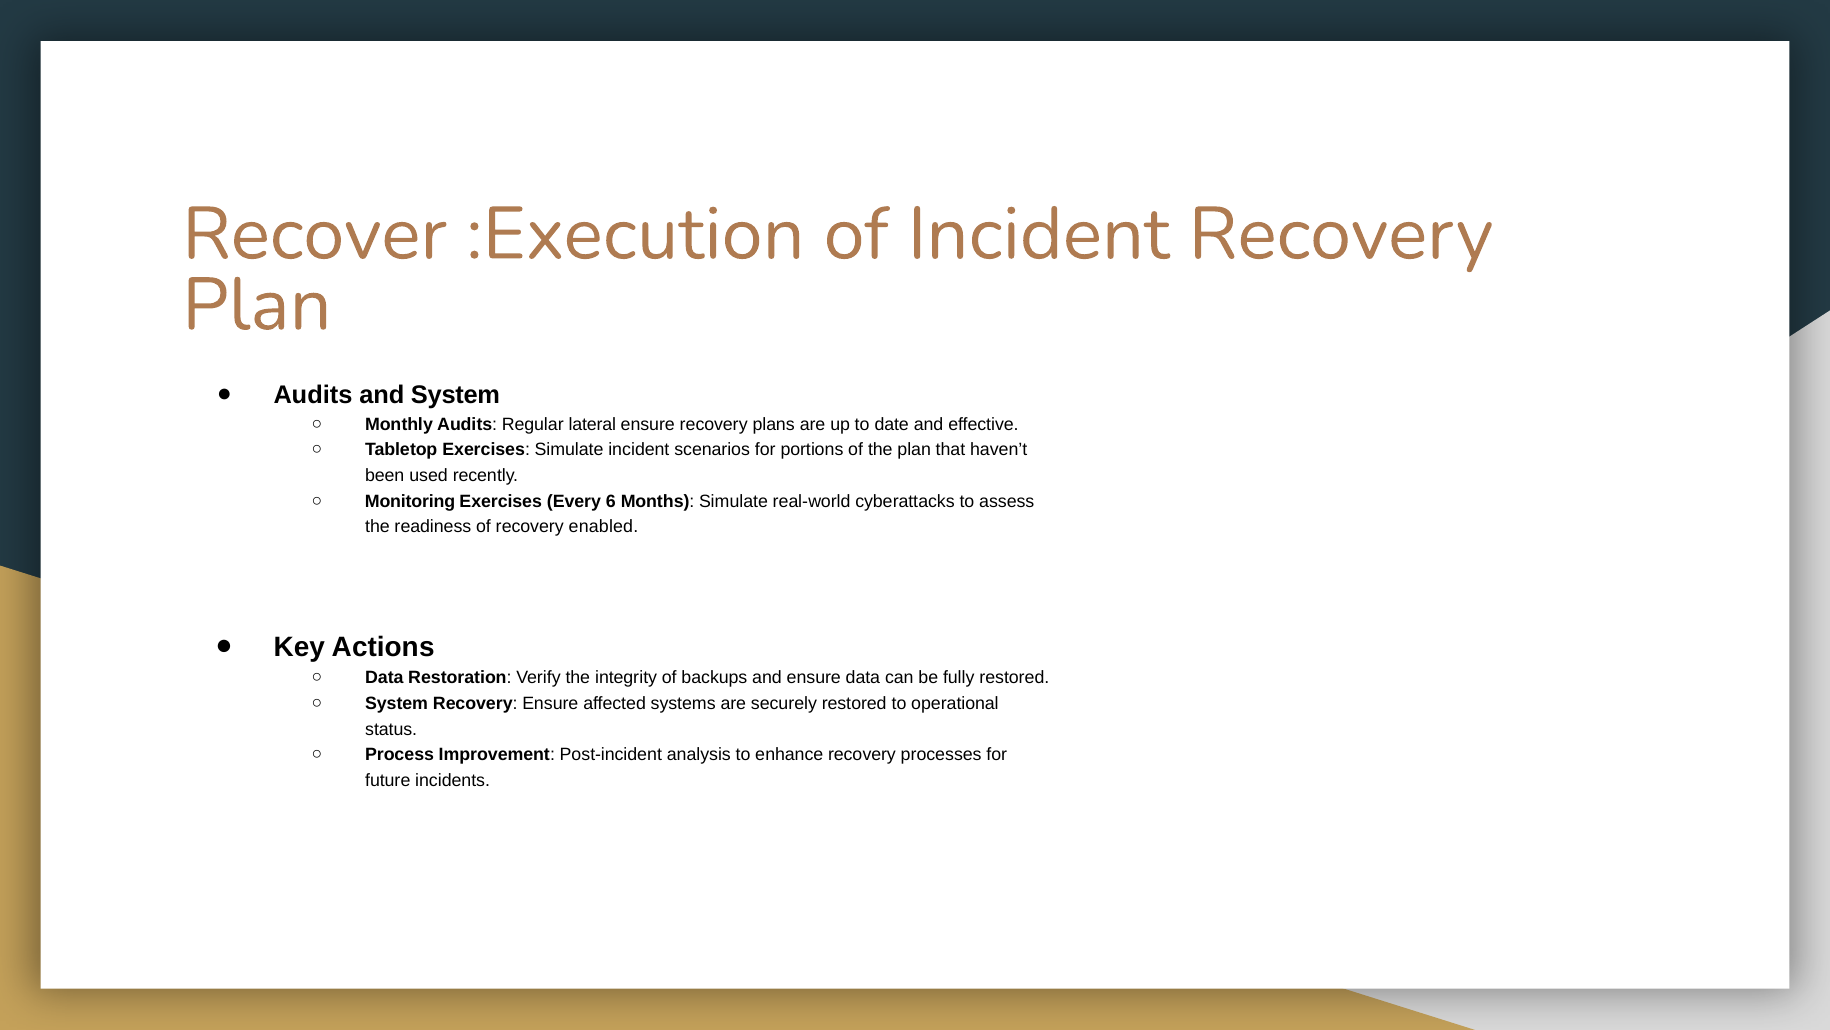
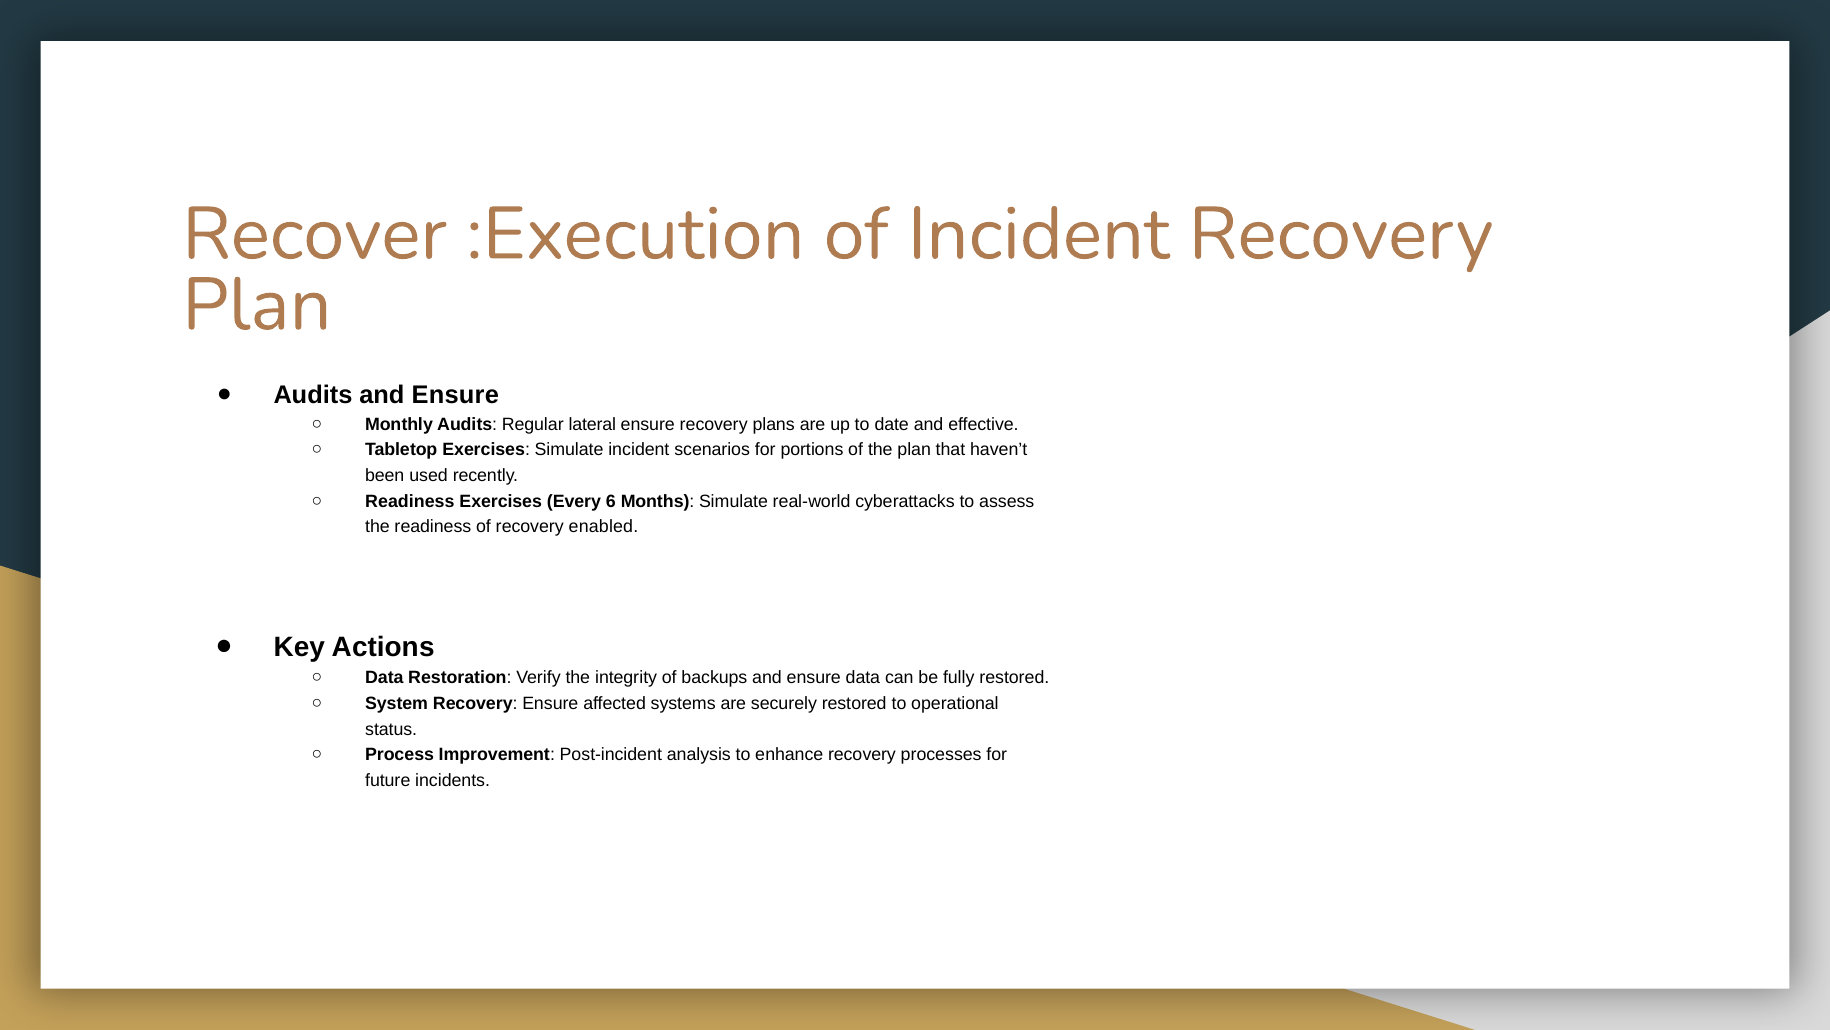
Audits and System: System -> Ensure (455, 395)
Monitoring: Monitoring -> Readiness (410, 501)
